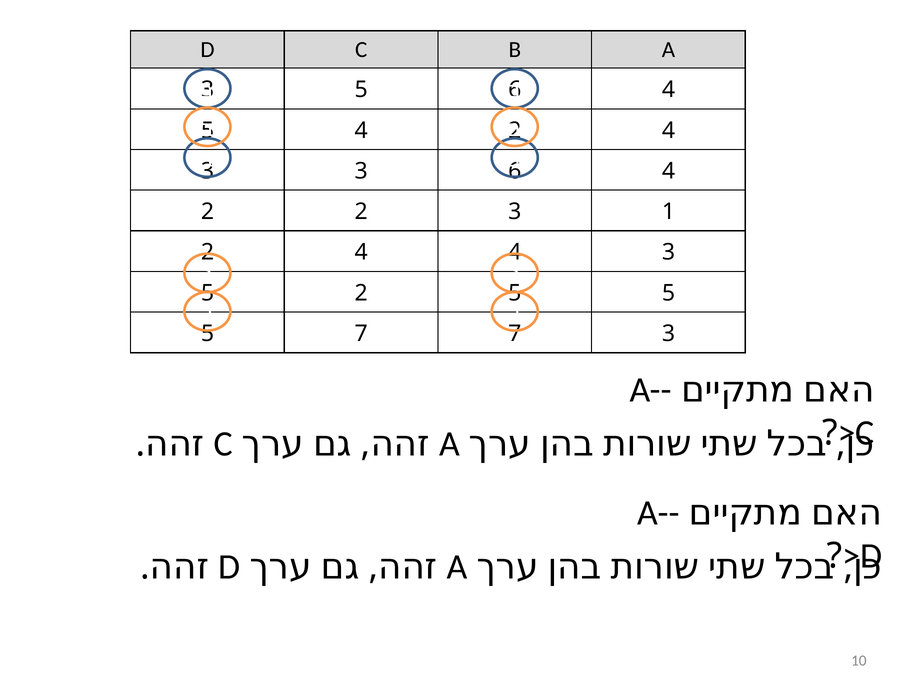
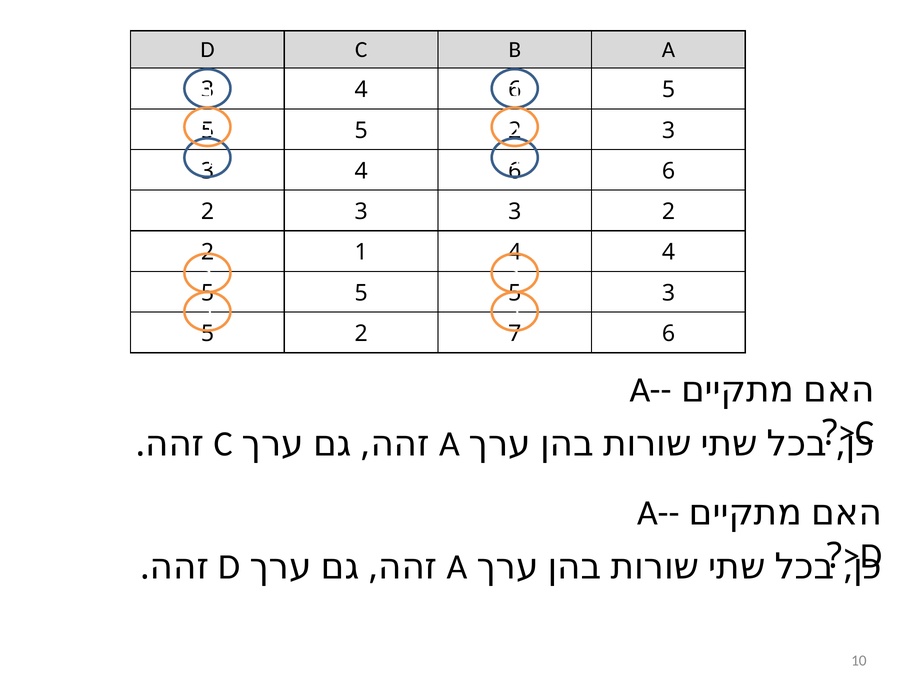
5: 5 -> 4 (361, 90)
4: 4 -> 5 (668, 90)
4: 4 -> 5 (361, 130)
4: 4 -> 3 (668, 130)
3: 3 -> 4 (361, 171)
4: 4 -> 6 (668, 171)
2: 2 -> 3 (361, 212)
3 1: 1 -> 2 (668, 212)
4: 4 -> 1 (361, 252)
3: 3 -> 4 (668, 252)
2: 2 -> 5 (361, 293)
5: 5 -> 3 (668, 293)
7: 7 -> 2 (361, 333)
7 3: 3 -> 6 (668, 333)
